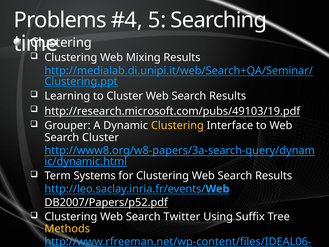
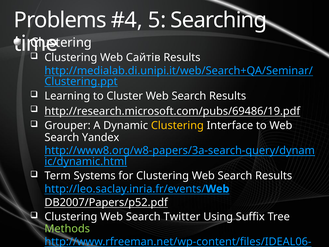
Mixing: Mixing -> Сайтів (143, 58)
http://research.microsoft.com/pubs/49103/19.pdf: http://research.microsoft.com/pubs/49103/19.pdf -> http://research.microsoft.com/pubs/69486/19.pdf (172, 111)
Search Cluster: Cluster -> Yandex (101, 137)
Methods colour: yellow -> light green (67, 228)
